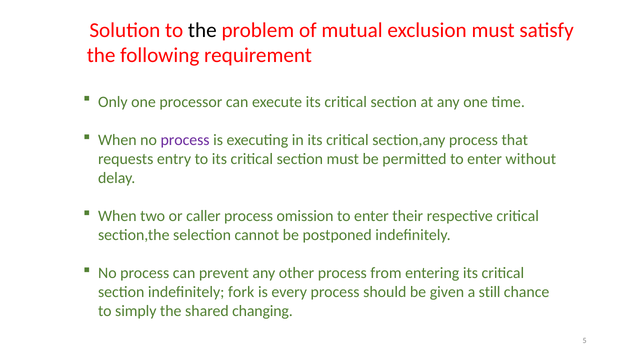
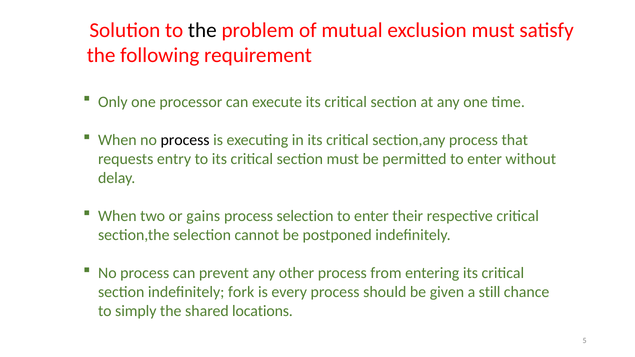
process colour: purple -> black (185, 140)
caller: caller -> gains (203, 216)
process omission: omission -> selection (305, 216)
changing: changing -> locations (262, 311)
